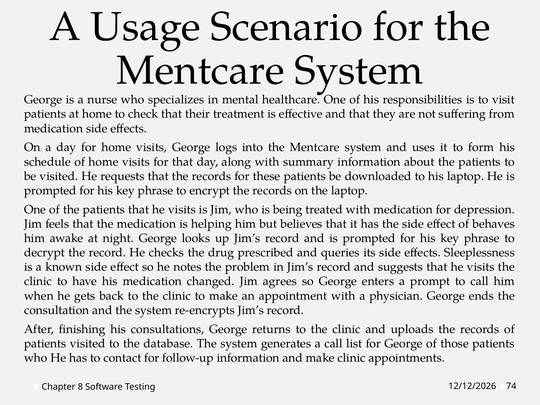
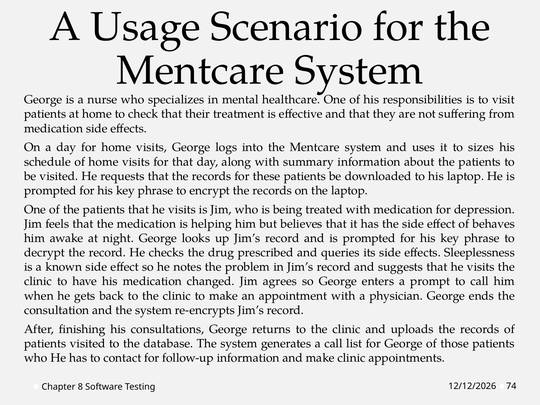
form: form -> sizes (481, 147)
